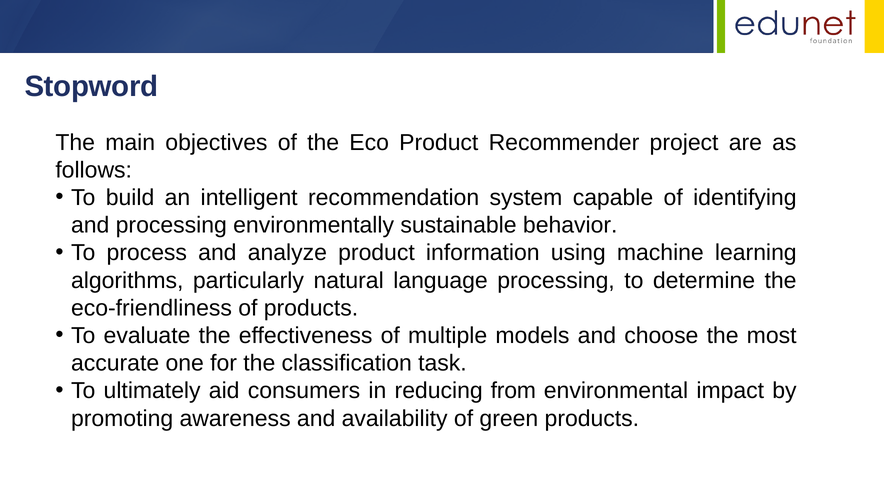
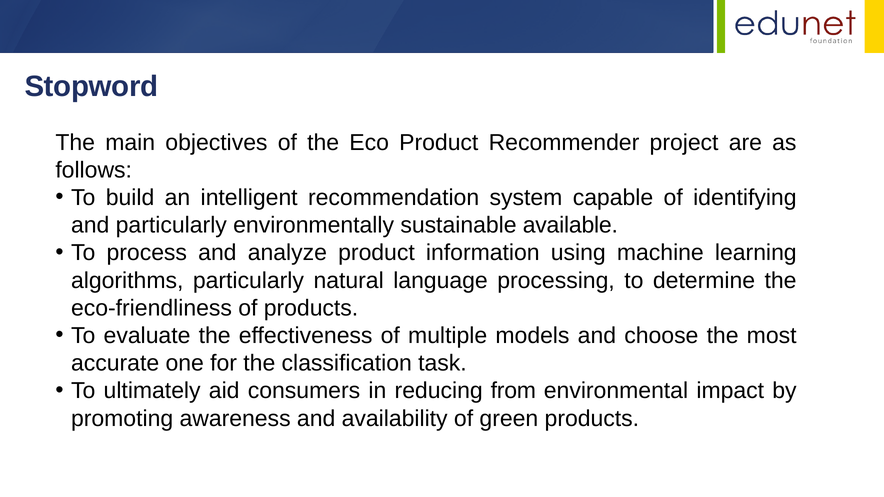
and processing: processing -> particularly (171, 225)
behavior: behavior -> available (570, 225)
